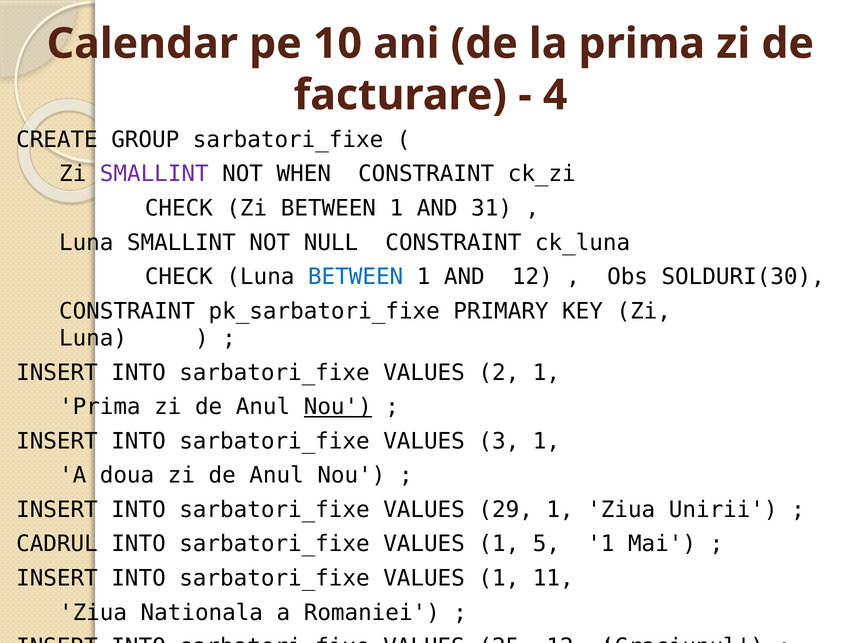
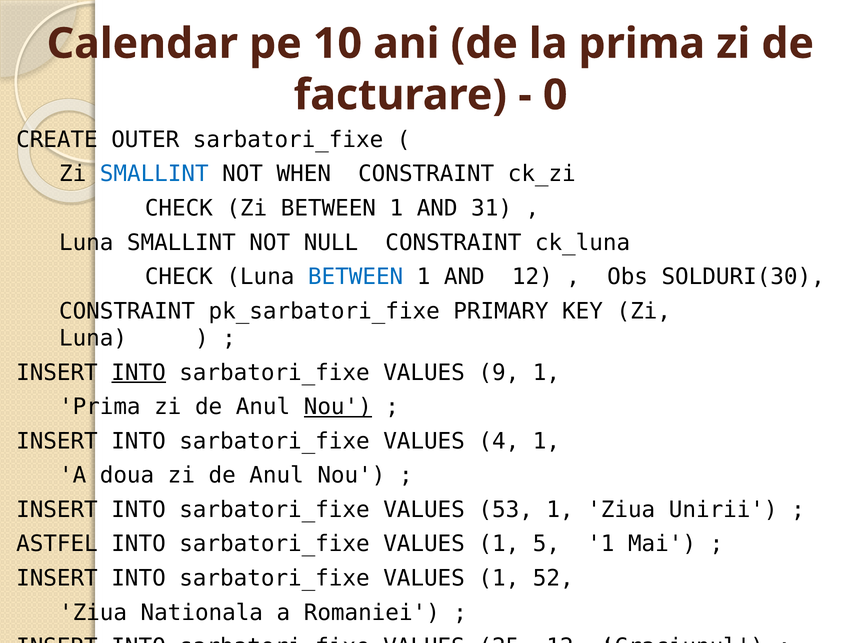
4: 4 -> 0 (555, 95)
GROUP: GROUP -> OUTER (145, 140)
SMALLINT colour: purple -> blue (154, 174)
INTO underline: none -> present (139, 373)
2: 2 -> 9 (499, 373)
3: 3 -> 4 (499, 441)
29: 29 -> 53 (506, 510)
CADRUL: CADRUL -> ASTFEL (57, 544)
11: 11 -> 52 (553, 579)
